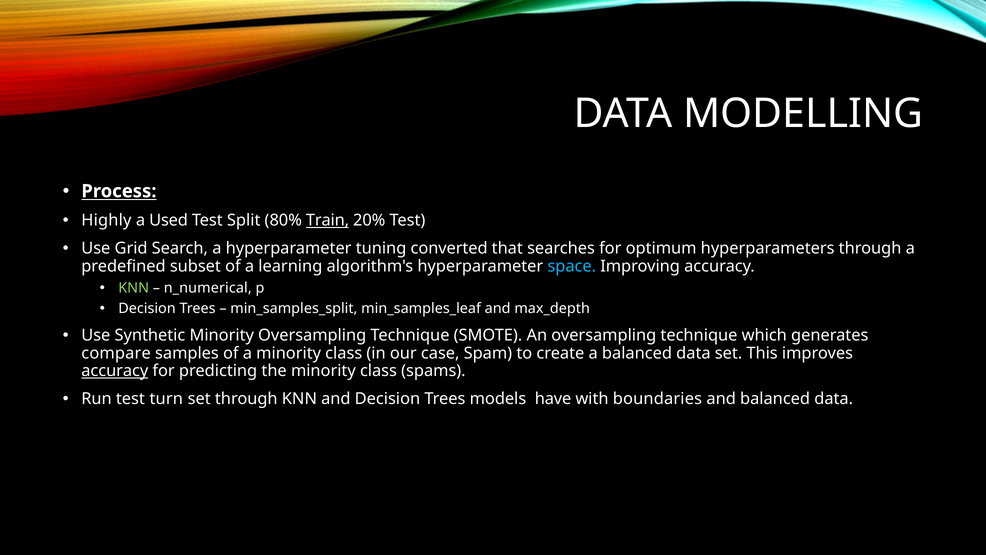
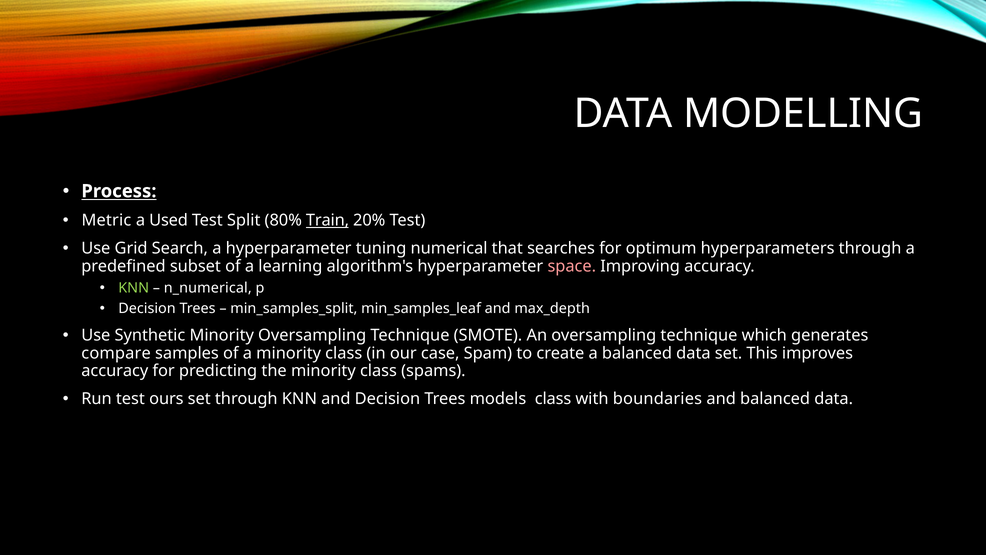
Highly: Highly -> Metric (106, 220)
converted: converted -> numerical (449, 248)
space colour: light blue -> pink (572, 266)
accuracy underline: present -> none (115, 371)
turn: turn -> ours (166, 399)
models have: have -> class (553, 399)
